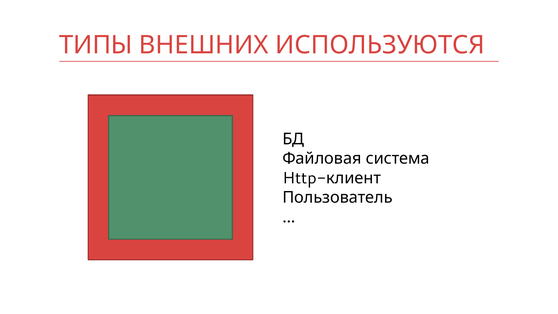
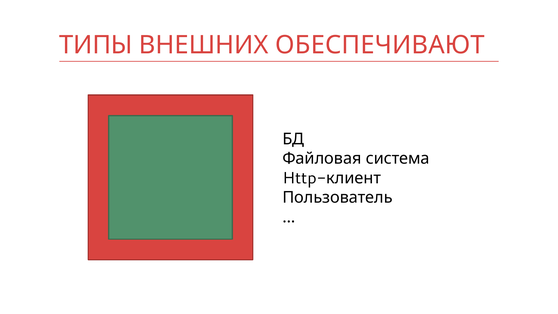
ИСПОЛЬЗУЮТСЯ: ИСПОЛЬЗУЮТСЯ -> ОБЕСПЕЧИВАЮТ (380, 45)
